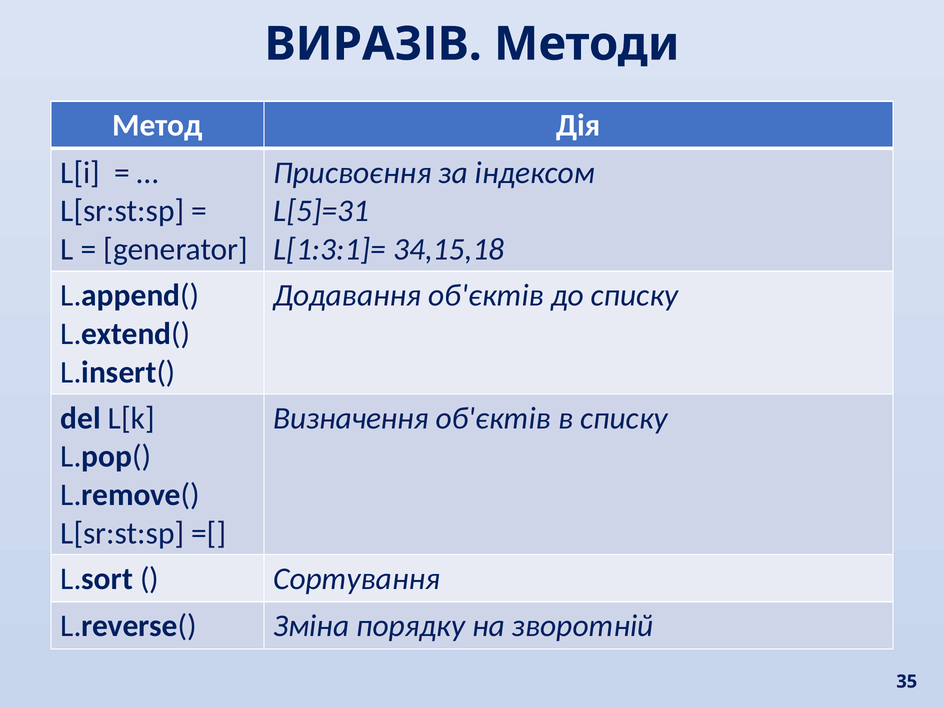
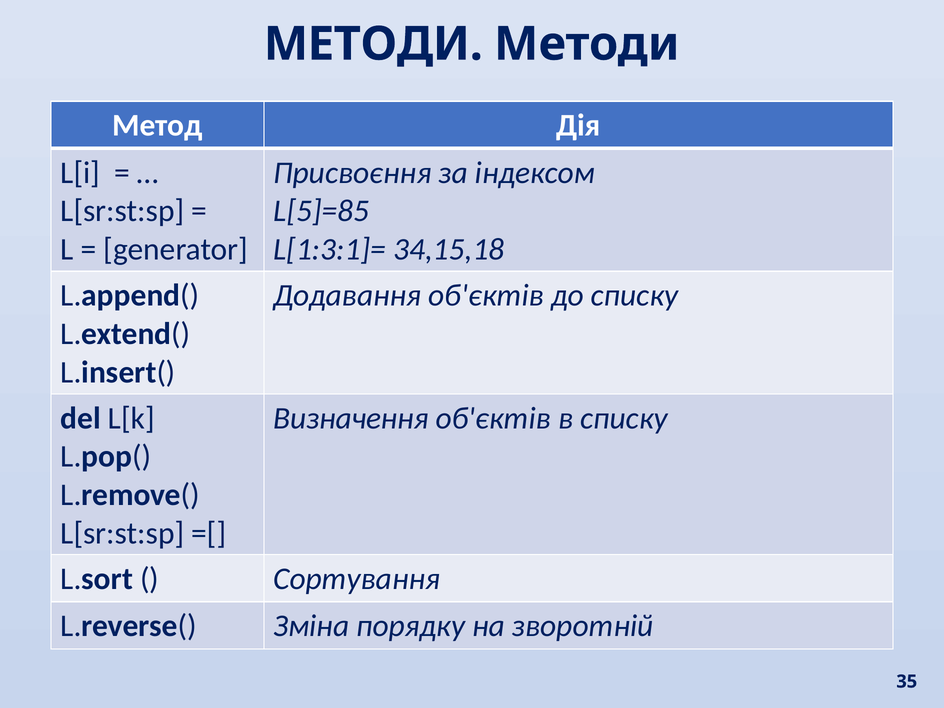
ВИРАЗІВ: ВИРАЗІВ -> МЕТОДИ (373, 44)
L[5]=31: L[5]=31 -> L[5]=85 (321, 211)
